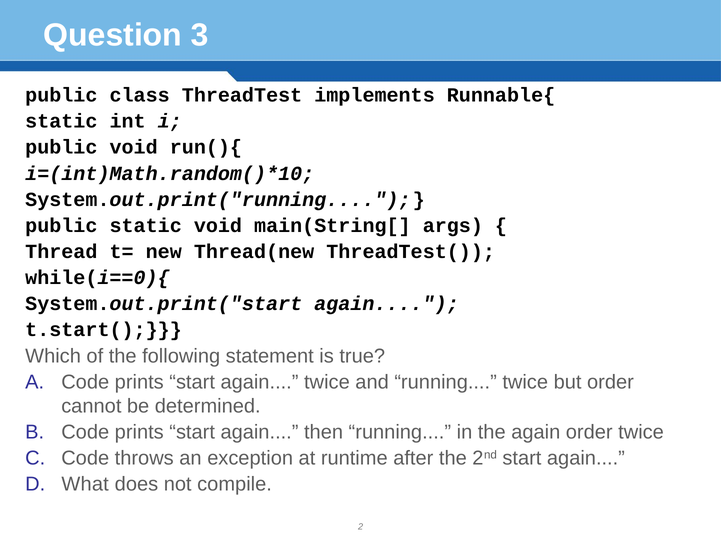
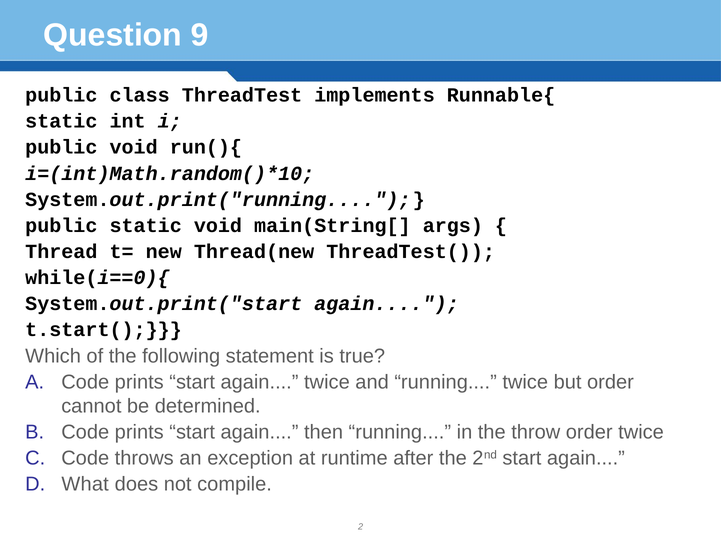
3: 3 -> 9 (200, 35)
the again: again -> throw (536, 432)
